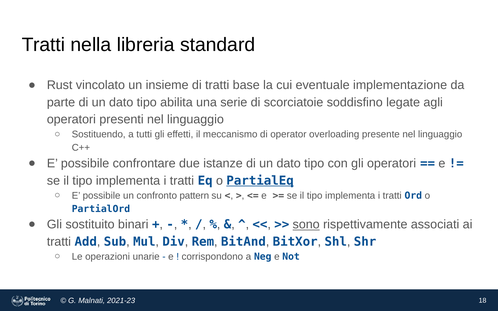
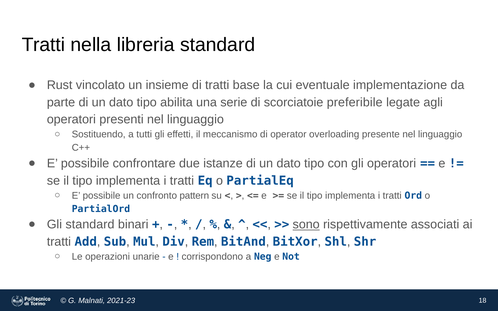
soddisfino: soddisfino -> preferibile (355, 102)
PartialEq underline: present -> none (260, 181)
Gli sostituito: sostituito -> standard (90, 225)
